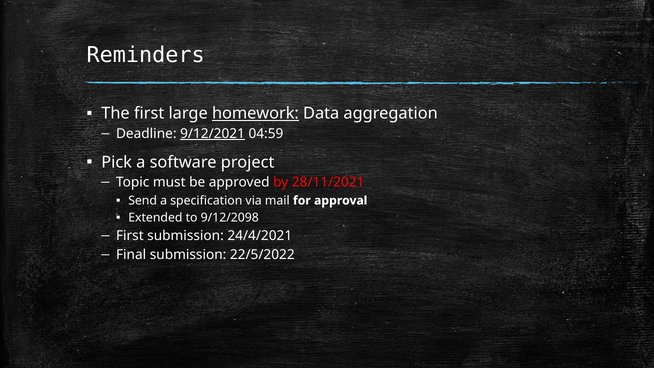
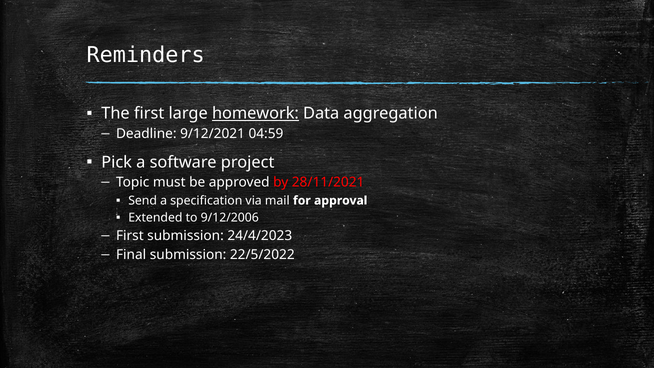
9/12/2021 underline: present -> none (213, 134)
9/12/2098: 9/12/2098 -> 9/12/2006 (230, 218)
24/4/2021: 24/4/2021 -> 24/4/2023 (260, 236)
